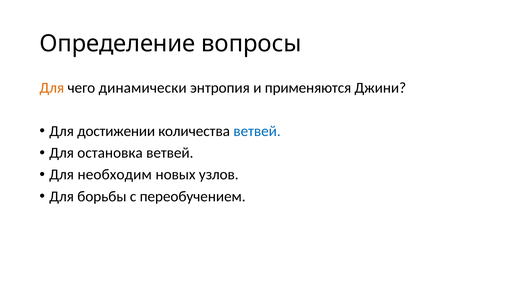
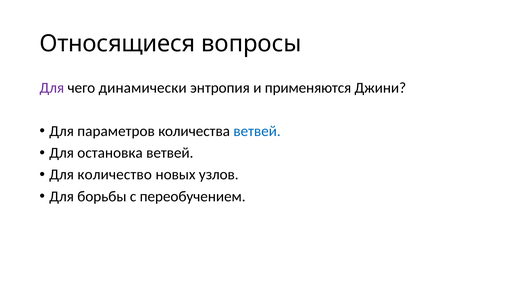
Определение: Определение -> Относящиеся (117, 44)
Для colour: orange -> purple (52, 88)
достижении: достижении -> параметров (116, 131)
необходим: необходим -> количество (115, 175)
